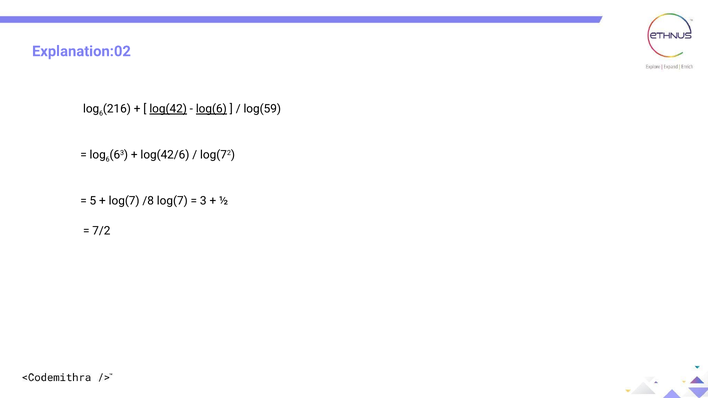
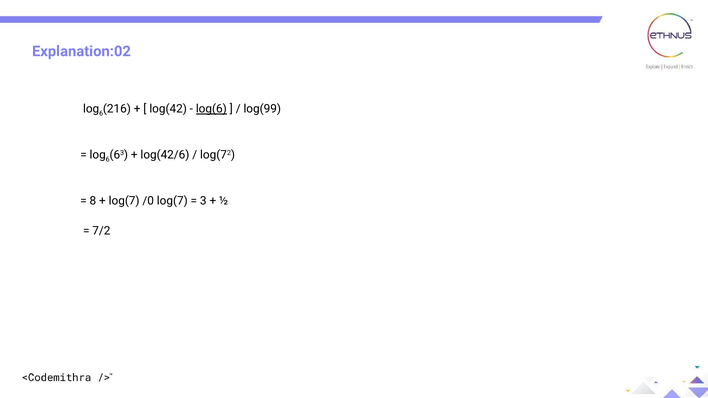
log(42 underline: present -> none (168, 109)
log(59: log(59 -> log(99 (262, 109)
5: 5 -> 8 (93, 201)
/8: /8 -> /0 (148, 201)
